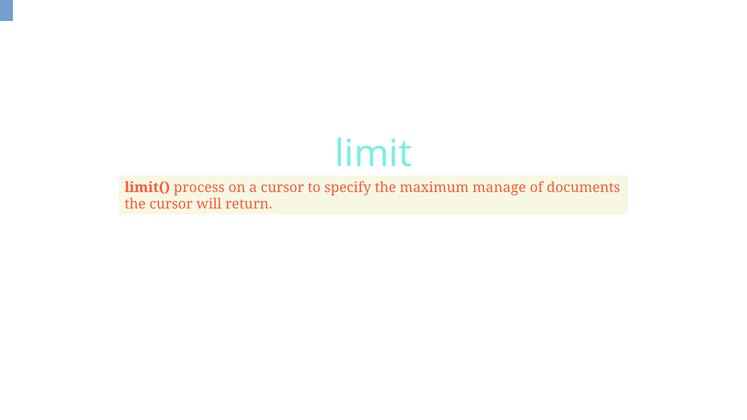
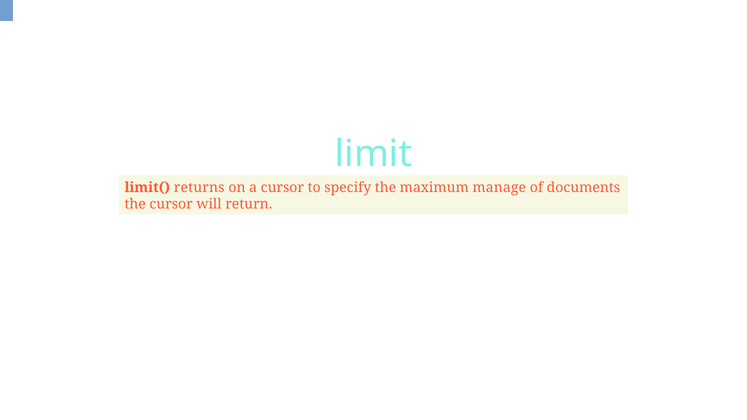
process: process -> returns (199, 187)
